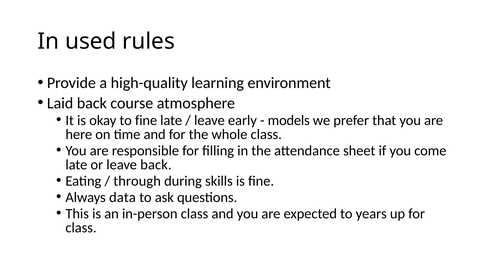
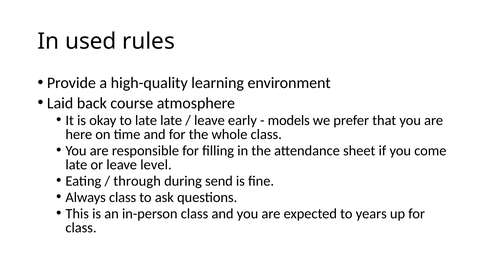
to fine: fine -> late (146, 120)
leave back: back -> level (156, 165)
skills: skills -> send (219, 181)
Always data: data -> class (123, 197)
